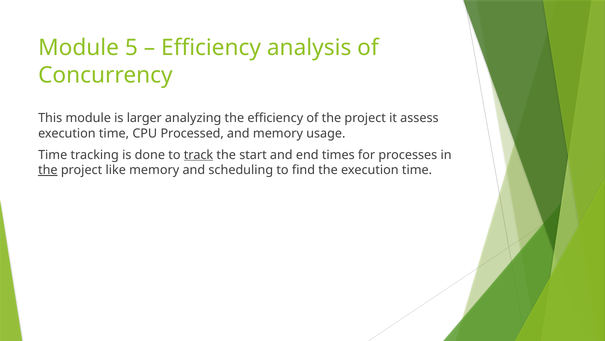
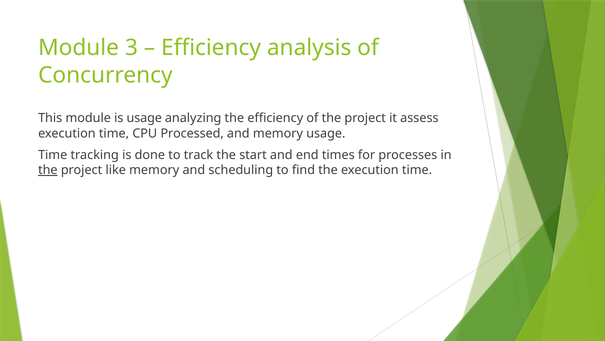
5: 5 -> 3 (131, 48)
is larger: larger -> usage (144, 118)
track underline: present -> none (198, 155)
